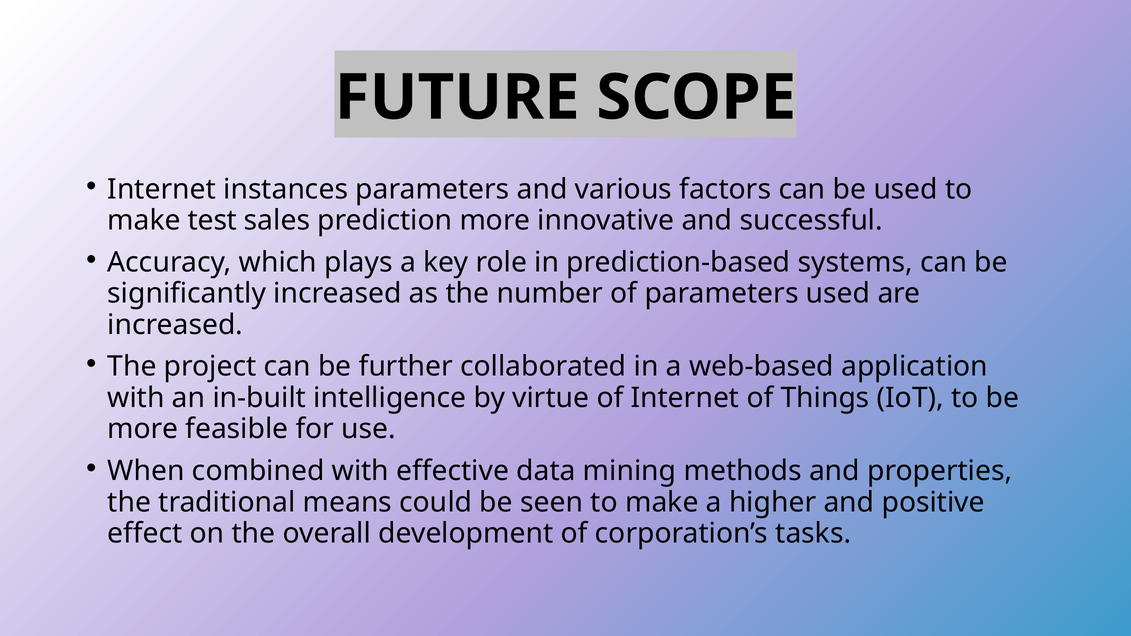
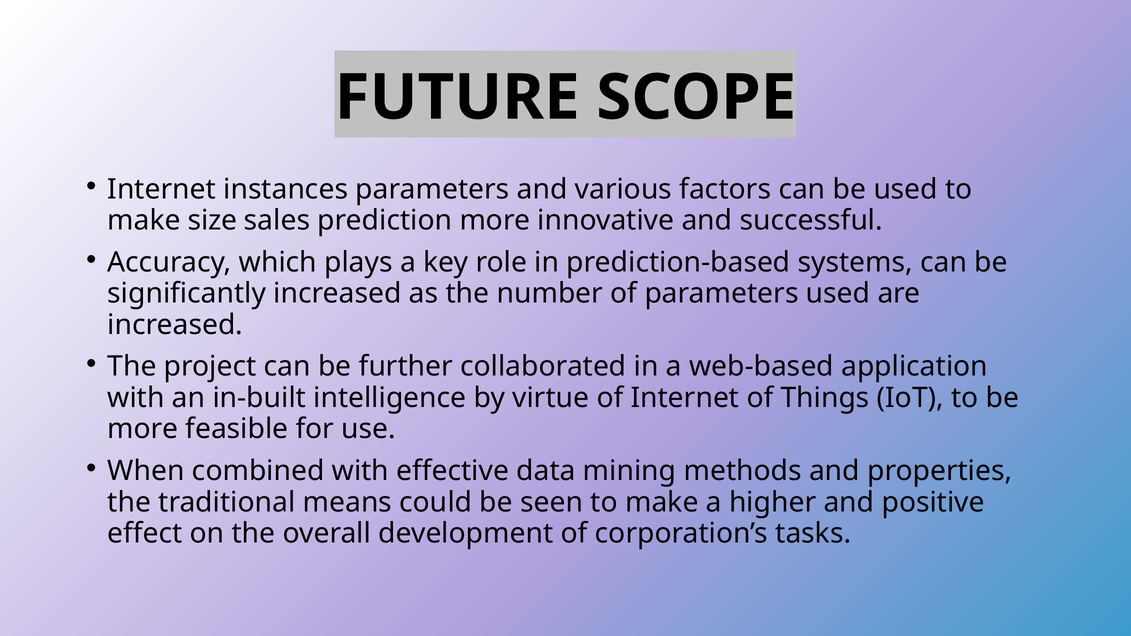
test: test -> size (212, 221)
